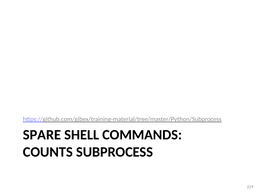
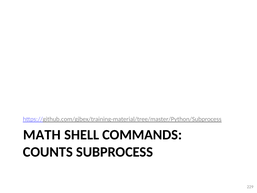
SPARE: SPARE -> MATH (42, 135)
